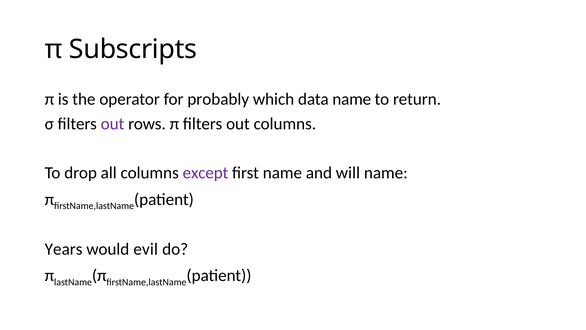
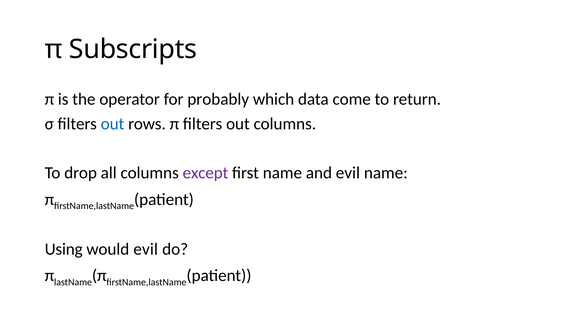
data name: name -> come (352, 99)
out colour: purple -> blue (113, 124)
and will: will -> evil (348, 173)
Years: Years -> Using (64, 249)
